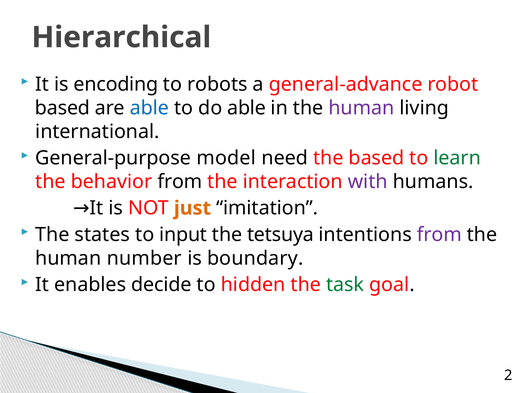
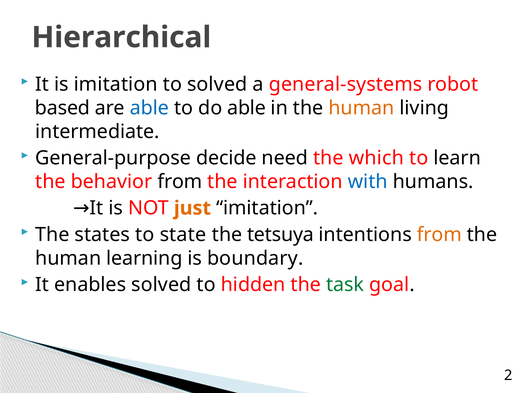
is encoding: encoding -> imitation (116, 84)
to robots: robots -> solved (217, 84)
general-advance: general-advance -> general-systems (346, 84)
human colour: purple -> orange (361, 108)
international: international -> intermediate (97, 132)
model: model -> decide (226, 158)
the based: based -> which (376, 158)
learn colour: green -> black (457, 158)
with colour: purple -> blue (368, 182)
input: input -> state (183, 235)
from colour: purple -> orange (439, 235)
number: number -> learning (144, 259)
enables decide: decide -> solved (161, 285)
